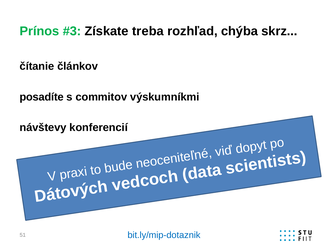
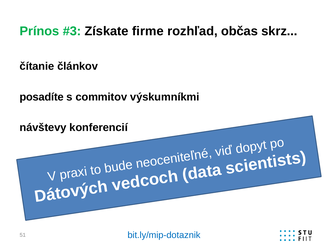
treba: treba -> firme (148, 31)
chýba: chýba -> občas (240, 31)
